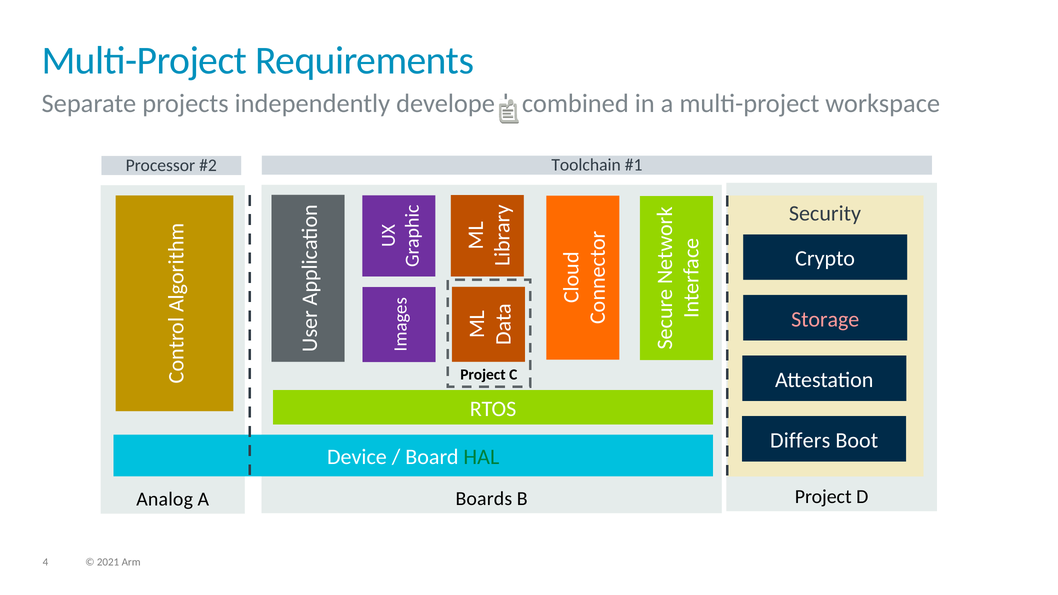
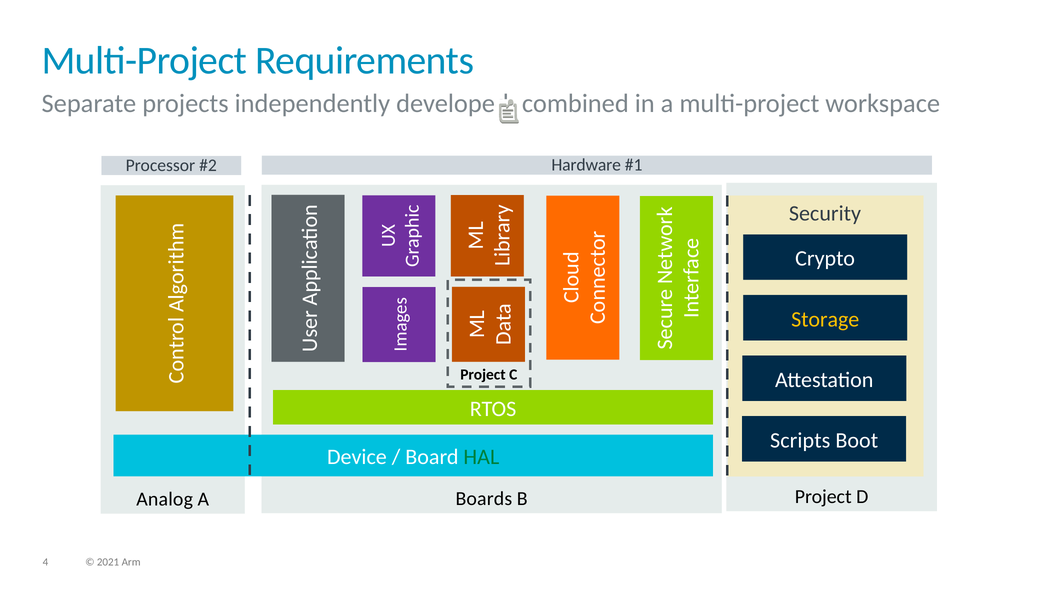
Toolchain: Toolchain -> Hardware (586, 165)
Storage colour: pink -> yellow (825, 319)
Differs: Differs -> Scripts (800, 440)
